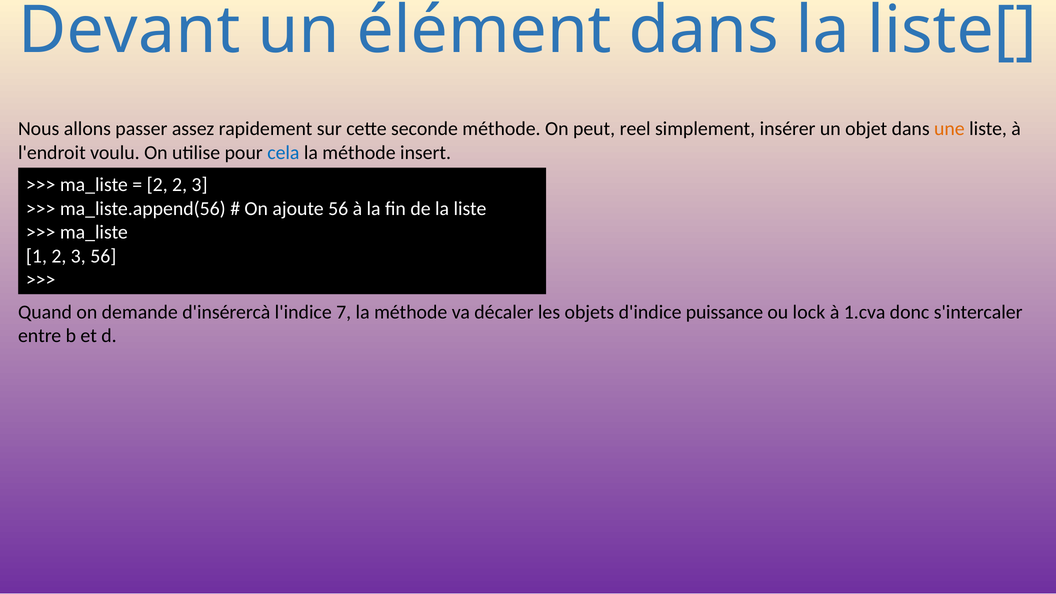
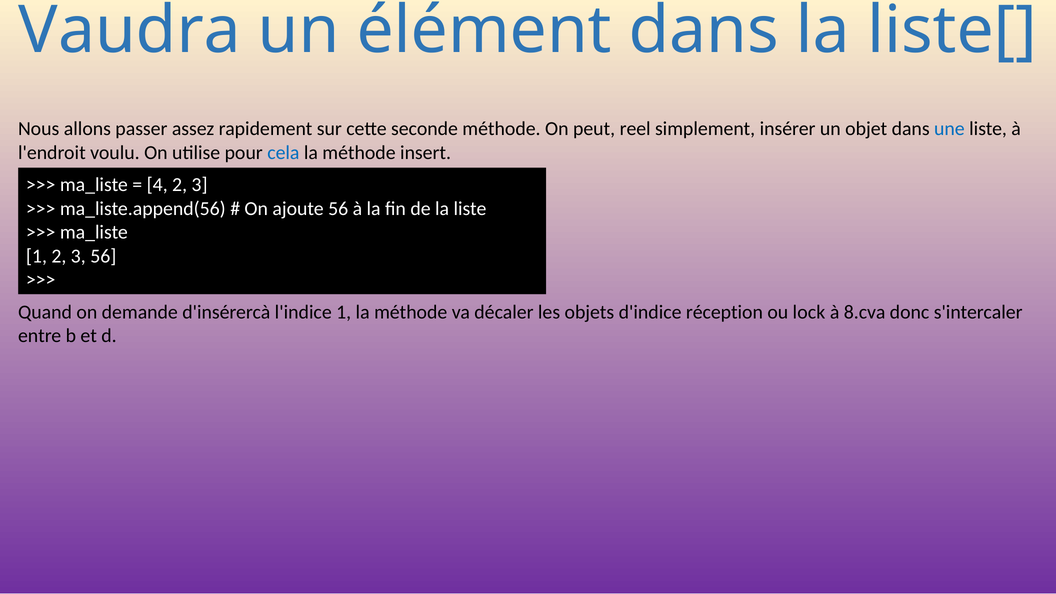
Devant: Devant -> Vaudra (130, 30)
une colour: orange -> blue (949, 129)
2: 2 -> 4 (157, 185)
l'indice 7: 7 -> 1 (344, 312)
puissance: puissance -> réception (724, 312)
1.cva: 1.cva -> 8.cva (865, 312)
